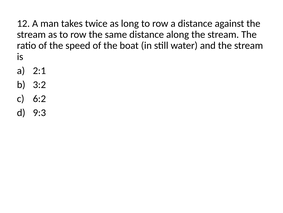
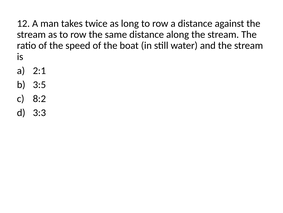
3:2: 3:2 -> 3:5 (39, 84)
6:2: 6:2 -> 8:2 (39, 98)
9:3: 9:3 -> 3:3 (39, 112)
